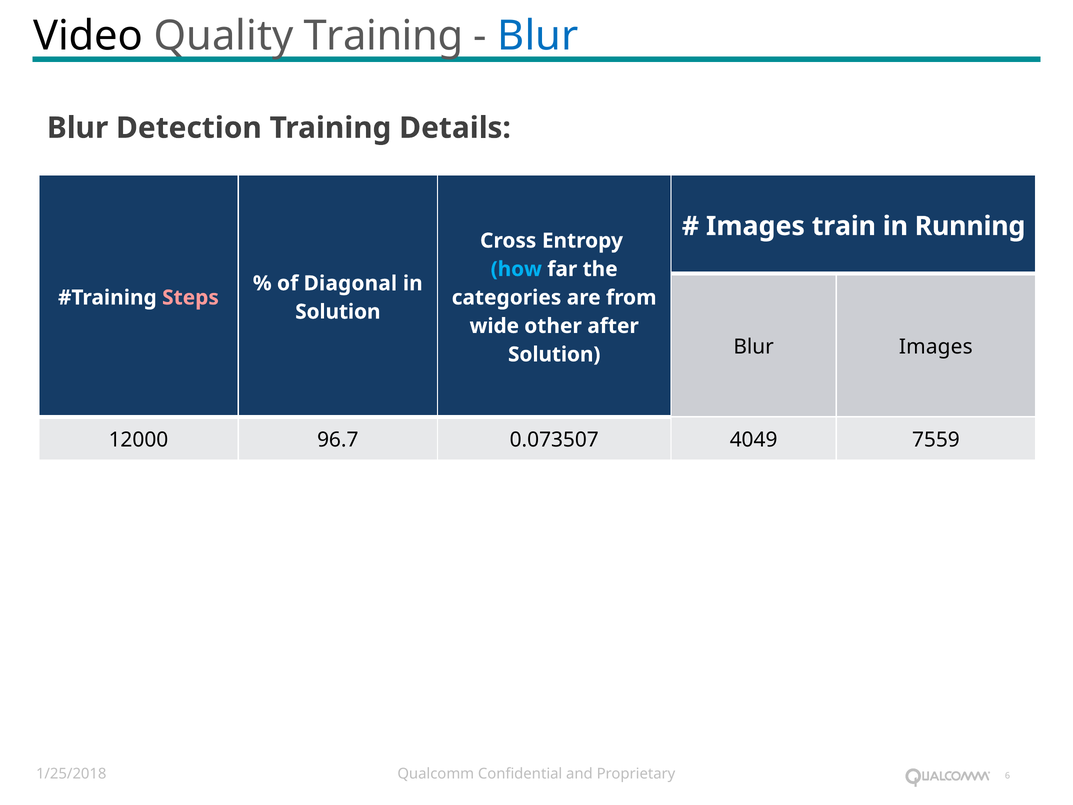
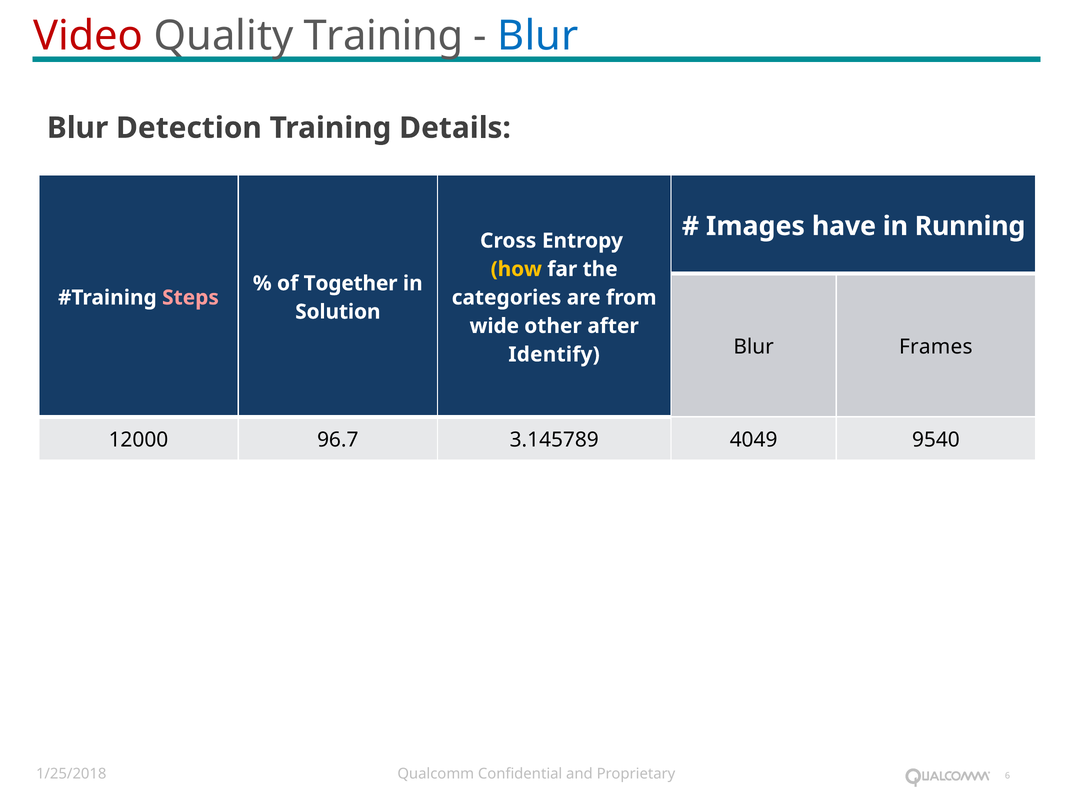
Video colour: black -> red (88, 36)
train: train -> have (844, 226)
how colour: light blue -> yellow (516, 269)
Diagonal: Diagonal -> Together (351, 283)
Blur Images: Images -> Frames (936, 347)
Solution: Solution -> Identify (554, 354)
0.073507: 0.073507 -> 3.145789 (554, 440)
7559: 7559 -> 9540 (936, 440)
